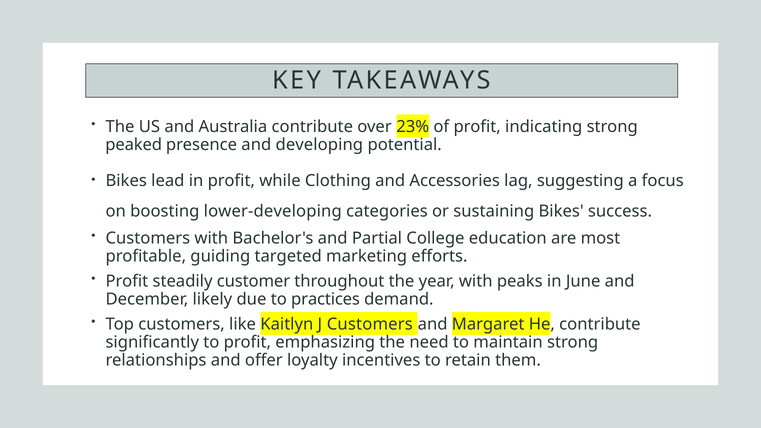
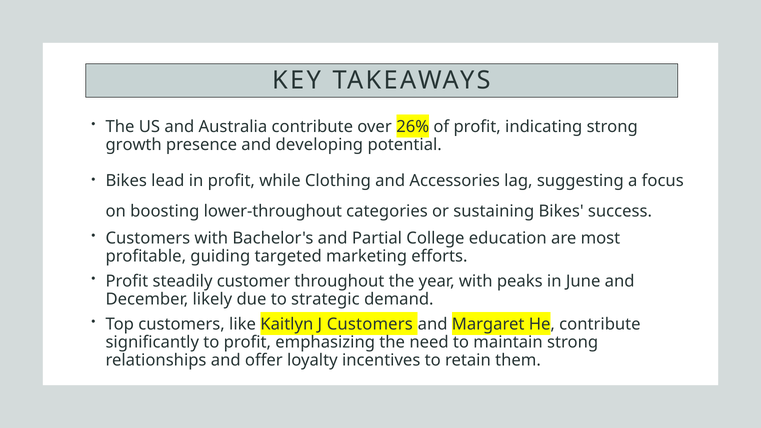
23%: 23% -> 26% (413, 127)
peaked: peaked -> growth (134, 145)
lower-developing: lower-developing -> lower-throughout (273, 211)
practices: practices -> strategic (325, 299)
